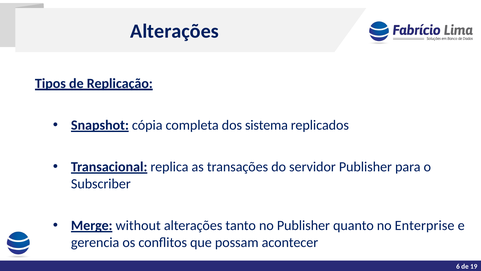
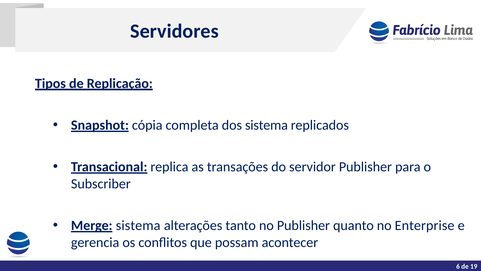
Alterações: Alterações -> Servidores (174, 31)
Merge without: without -> sistema (138, 225)
